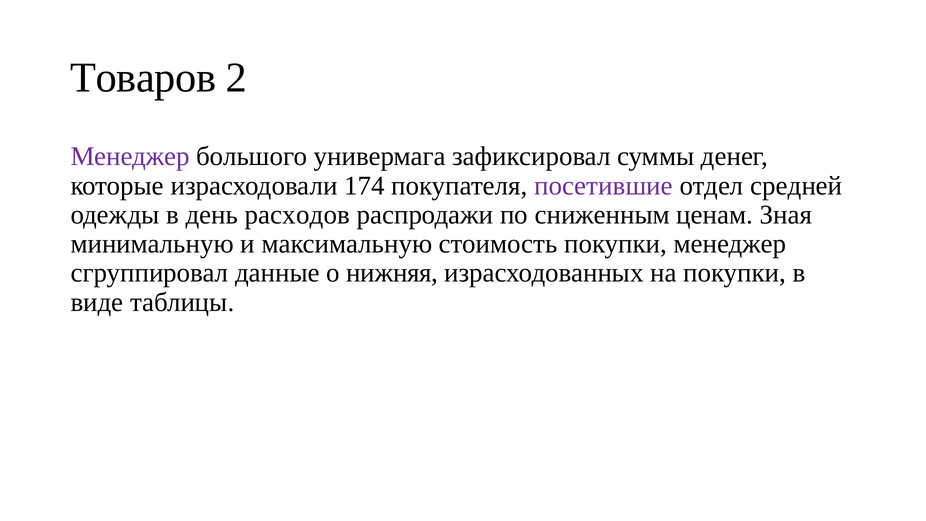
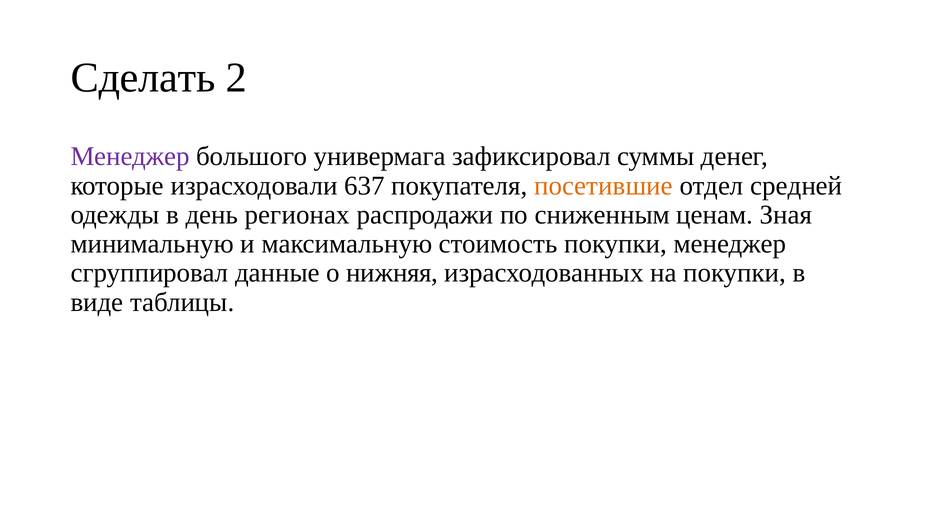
Товаров: Товаров -> Сделать (143, 78)
174: 174 -> 637 (364, 186)
посетившие colour: purple -> orange (604, 186)
расходов: расходов -> регионах (297, 215)
